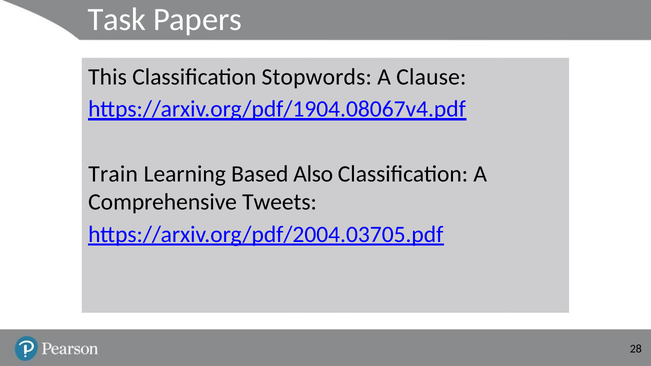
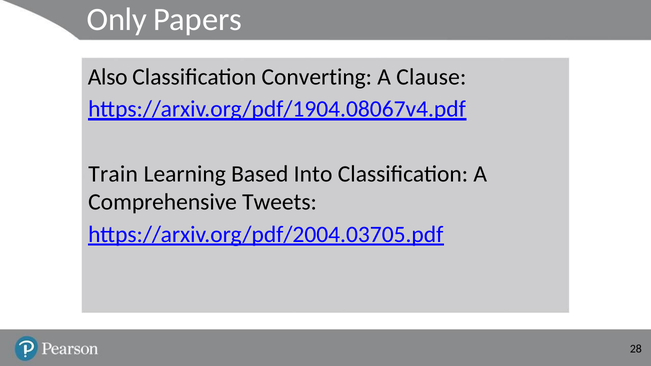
Task: Task -> Only (117, 19)
This: This -> Also (108, 77)
Stopwords: Stopwords -> Converting (317, 77)
Also: Also -> Into (313, 174)
